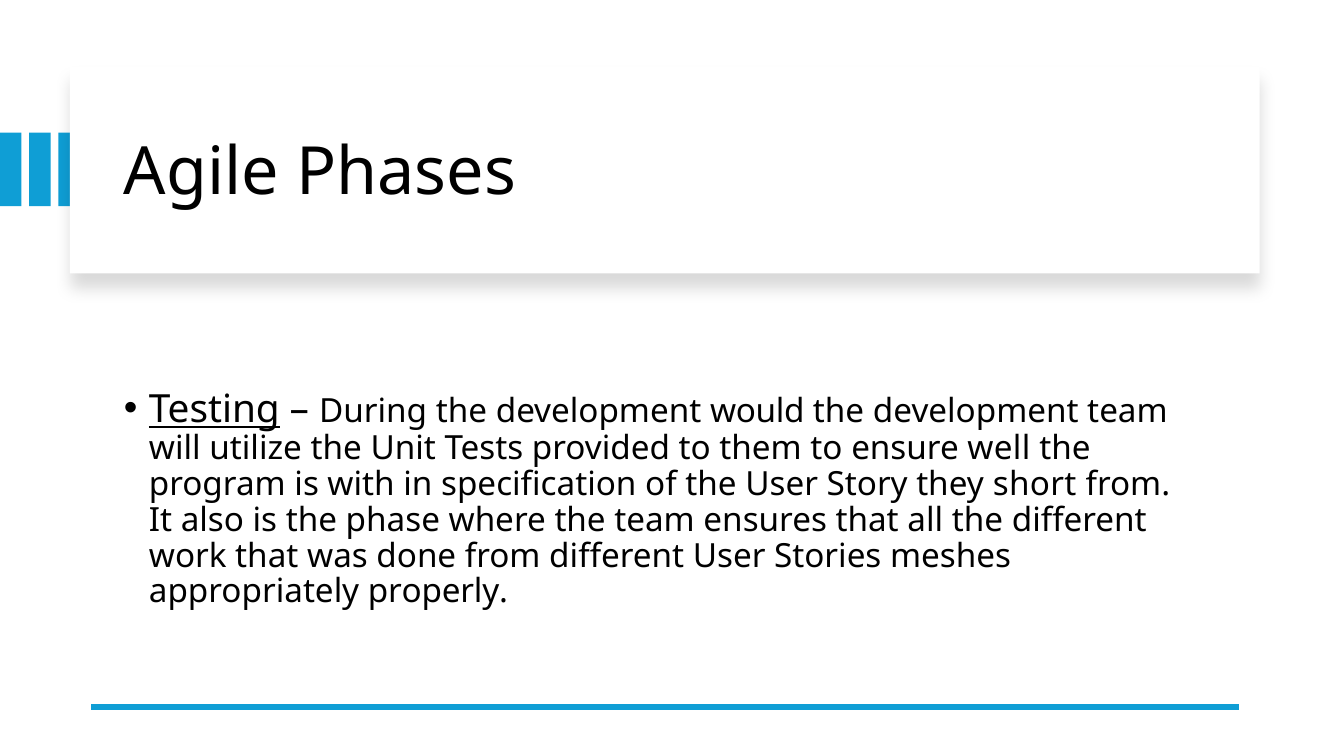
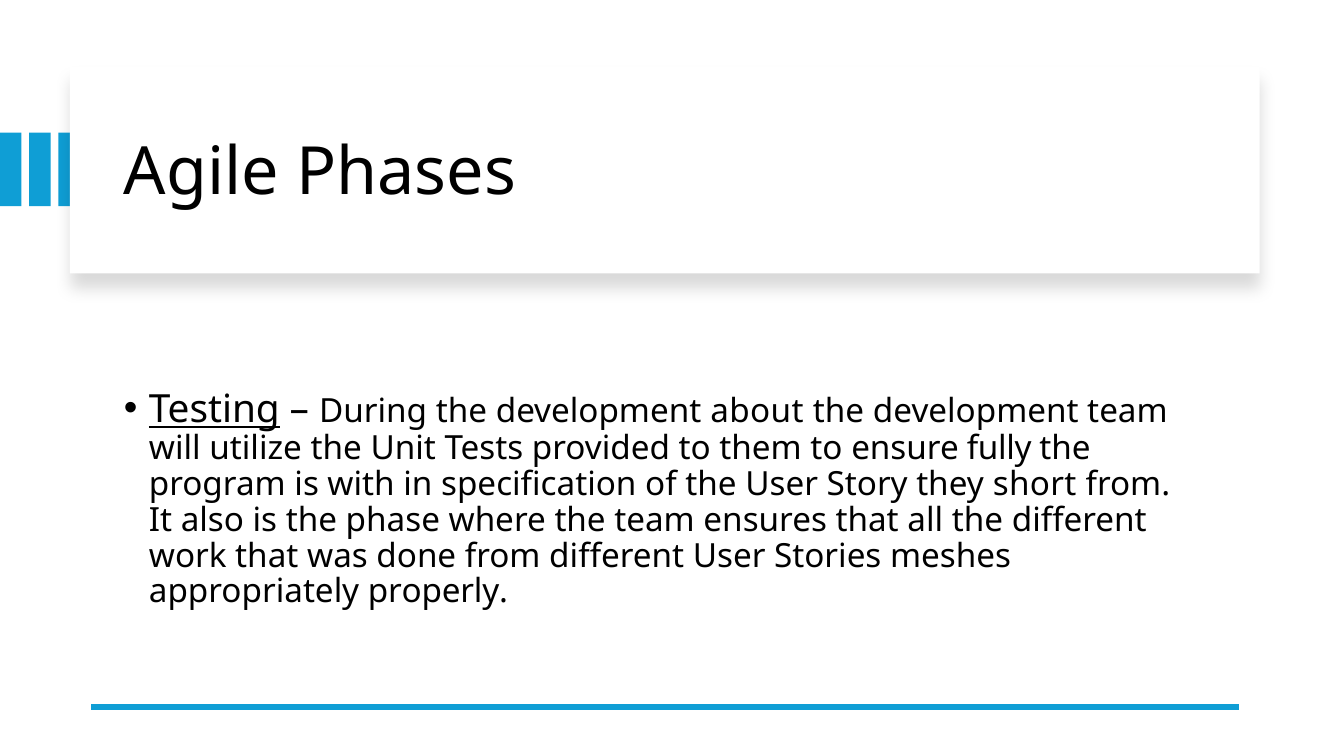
would: would -> about (757, 411)
well: well -> fully (999, 449)
